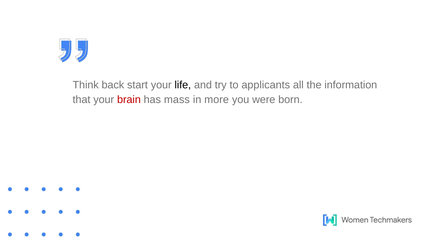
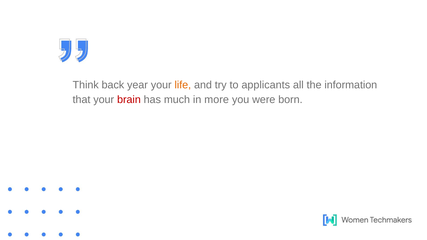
start: start -> year (137, 85)
life colour: black -> orange (183, 85)
mass: mass -> much (177, 100)
